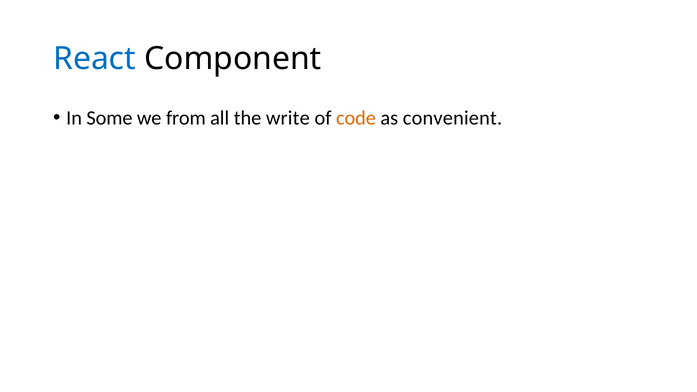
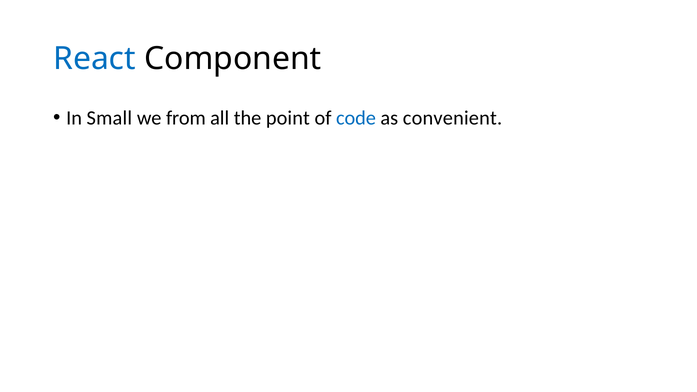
Some: Some -> Small (109, 118)
write: write -> point (288, 118)
code colour: orange -> blue (356, 118)
